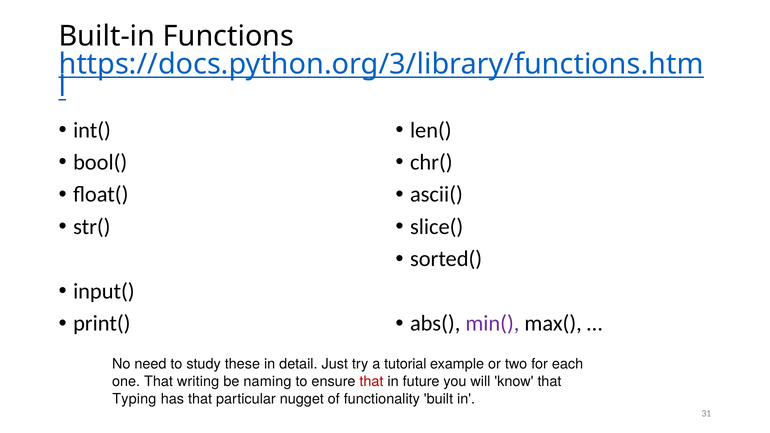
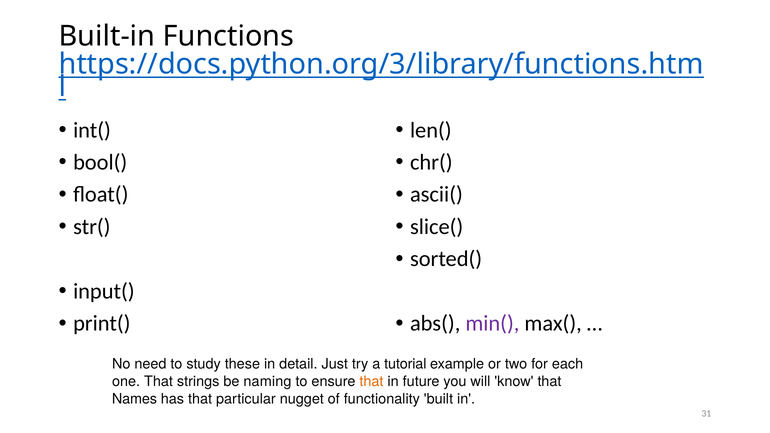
writing: writing -> strings (198, 382)
that colour: red -> orange (371, 382)
Typing: Typing -> Names (134, 399)
